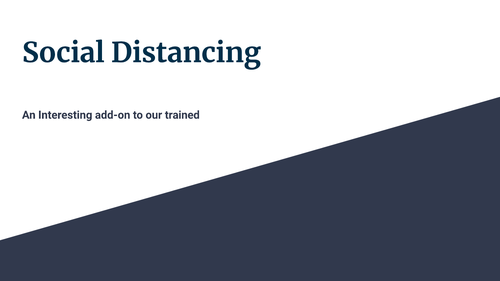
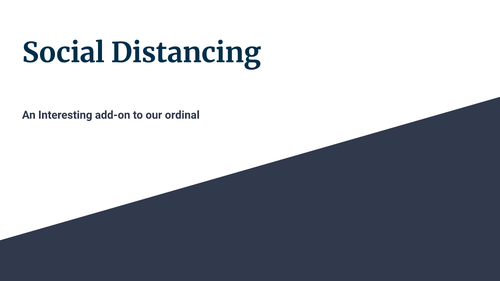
trained: trained -> ordinal (182, 115)
